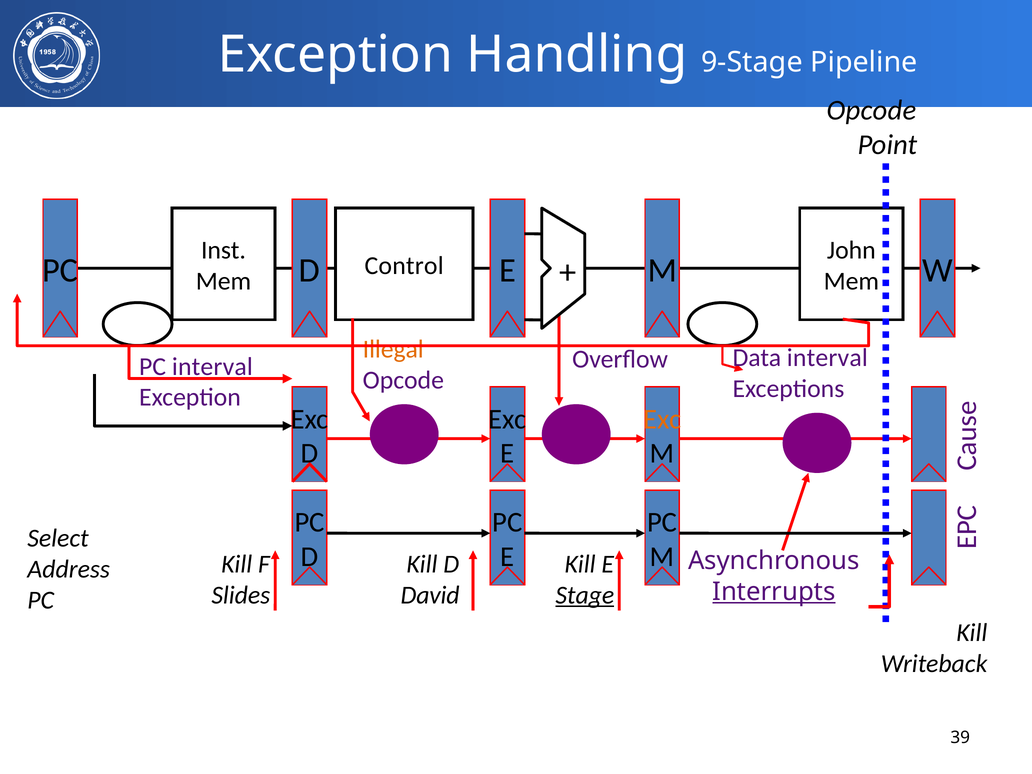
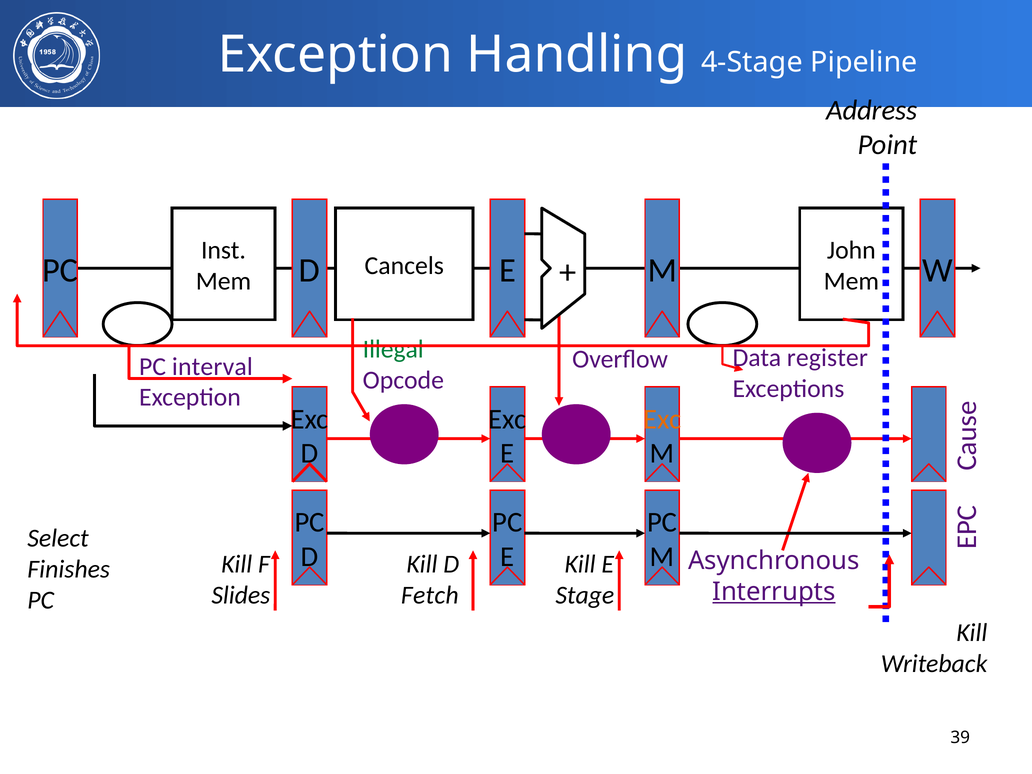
9-Stage: 9-Stage -> 4-Stage (752, 62)
Opcode: Opcode -> Address (872, 110)
Control: Control -> Cancels (404, 266)
Illegal colour: orange -> green (393, 349)
Data interval: interval -> register (827, 358)
Address: Address -> Finishes (69, 569)
David: David -> Fetch (430, 595)
Stage underline: present -> none (585, 595)
